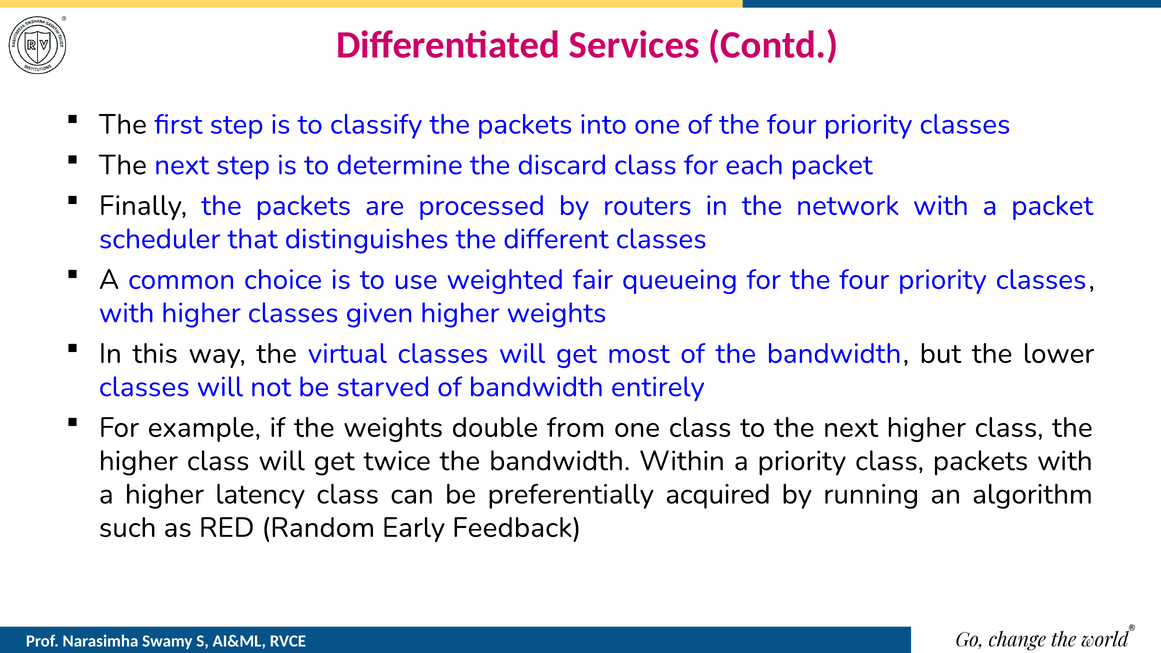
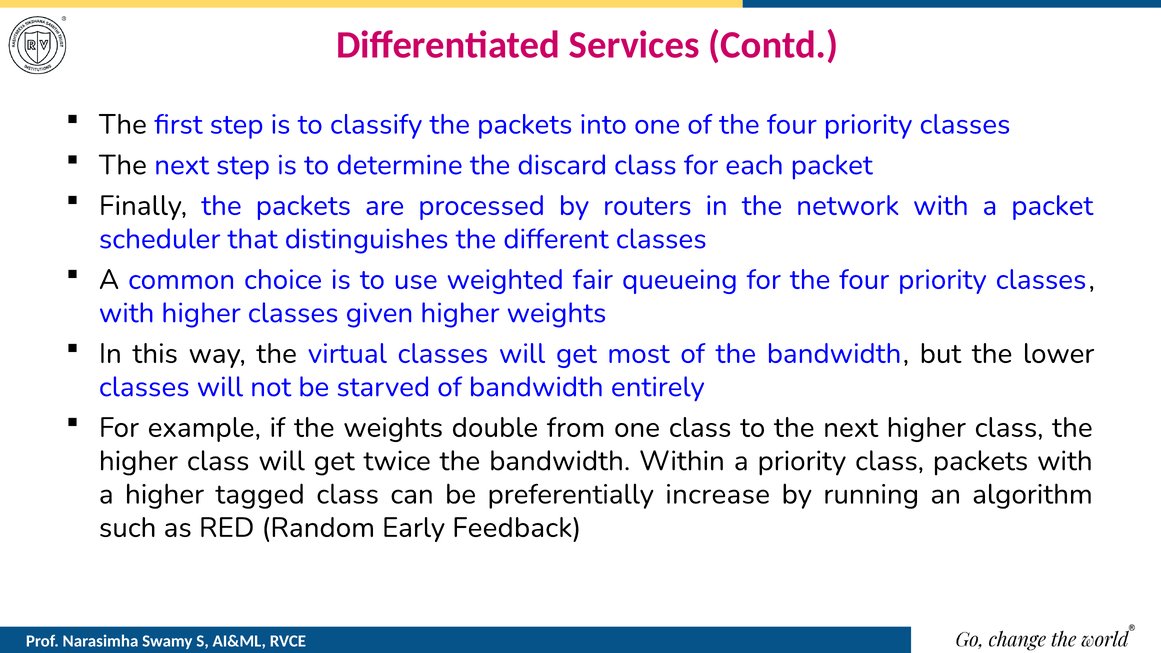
latency: latency -> tagged (260, 494)
acquired: acquired -> increase (718, 494)
